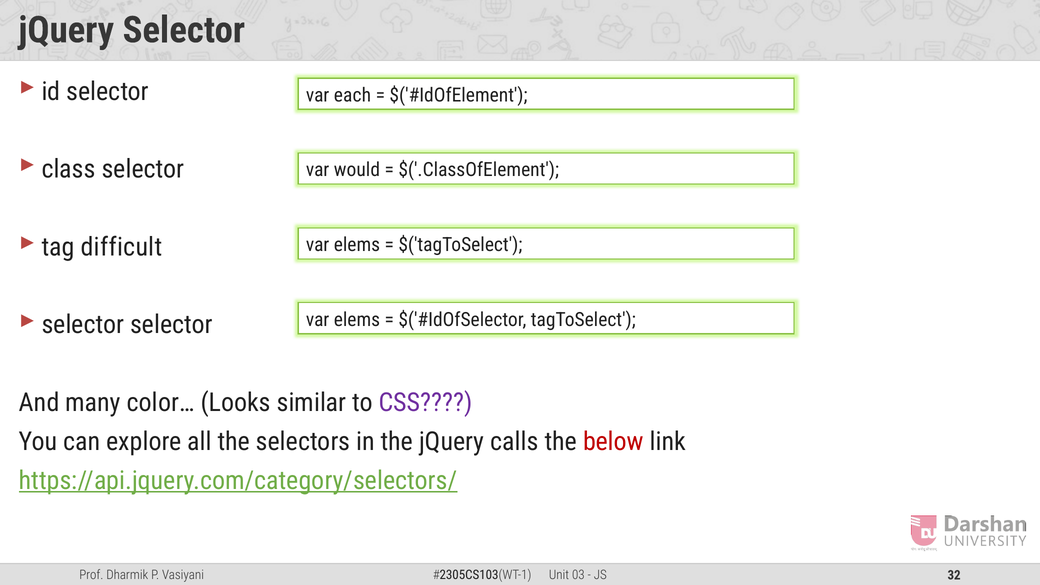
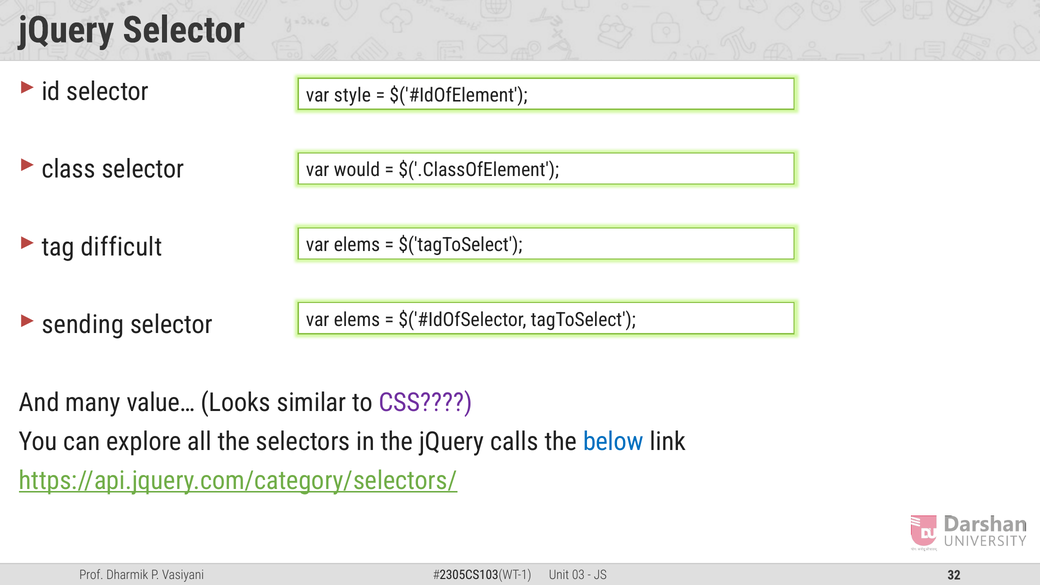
each: each -> style (352, 95)
selector: selector -> sending (83, 325)
color…: color… -> value… (161, 403)
below colour: red -> blue (613, 442)
